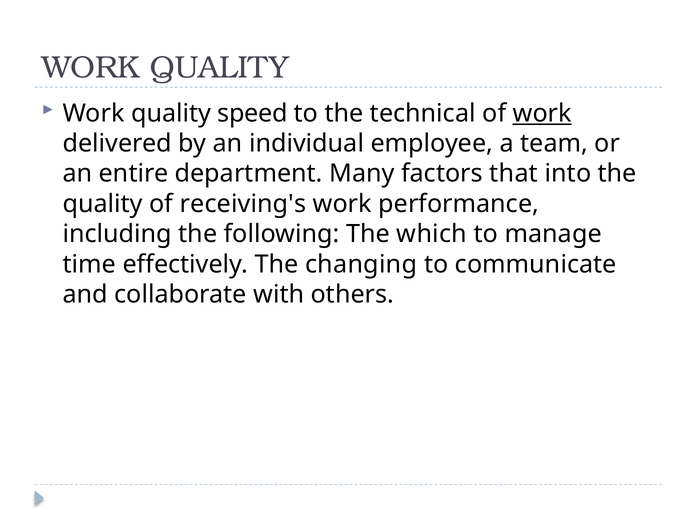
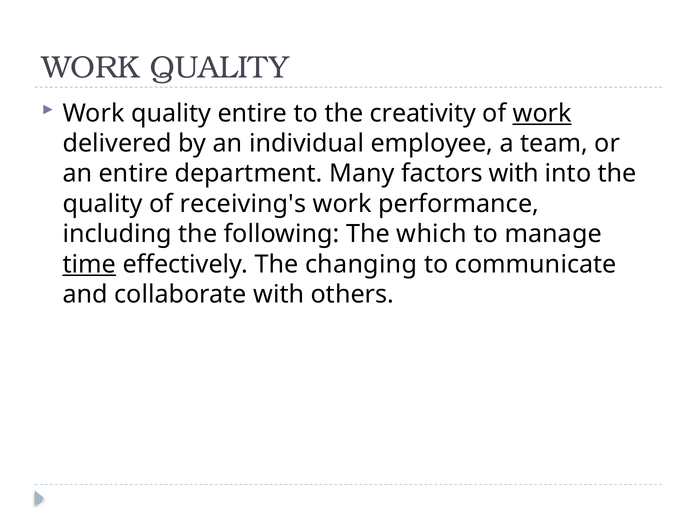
quality speed: speed -> entire (252, 113)
technical: technical -> creativity (423, 113)
factors that: that -> with (514, 174)
time underline: none -> present (89, 264)
